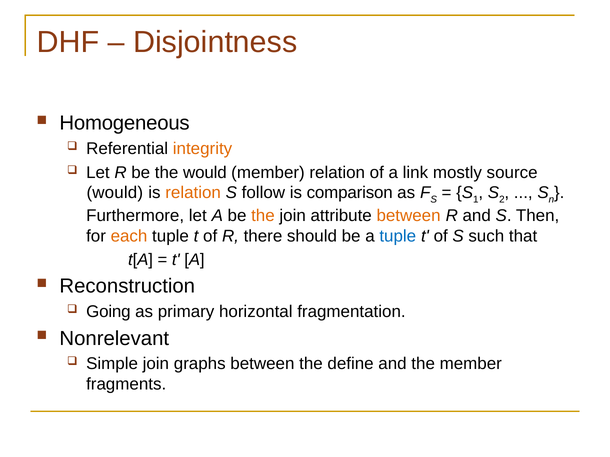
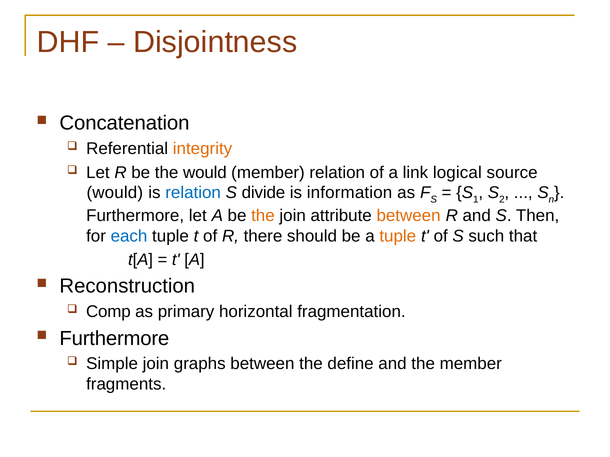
Homogeneous: Homogeneous -> Concatenation (124, 123)
mostly: mostly -> logical (457, 173)
relation colour: orange -> blue (193, 193)
follow: follow -> divide (263, 193)
comparison: comparison -> information (350, 193)
each colour: orange -> blue (129, 236)
tuple colour: blue -> orange (398, 236)
Going: Going -> Comp (108, 312)
Nonrelevant: Nonrelevant -> Furthermore (114, 339)
